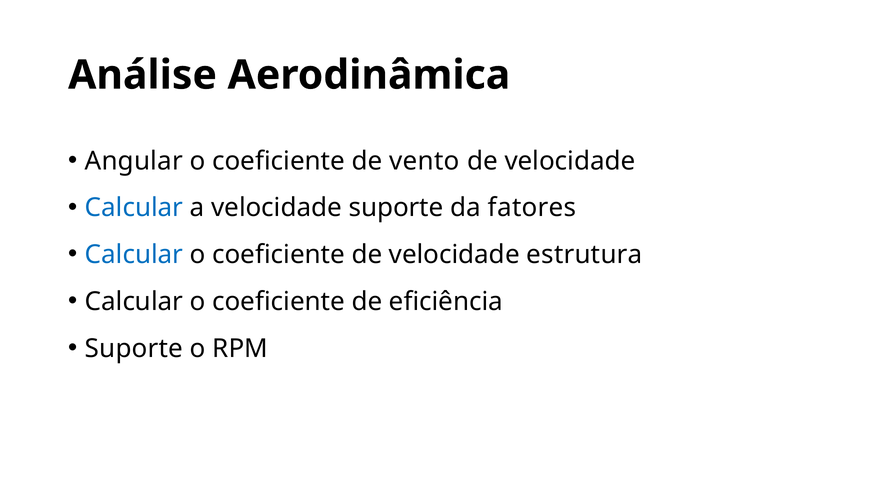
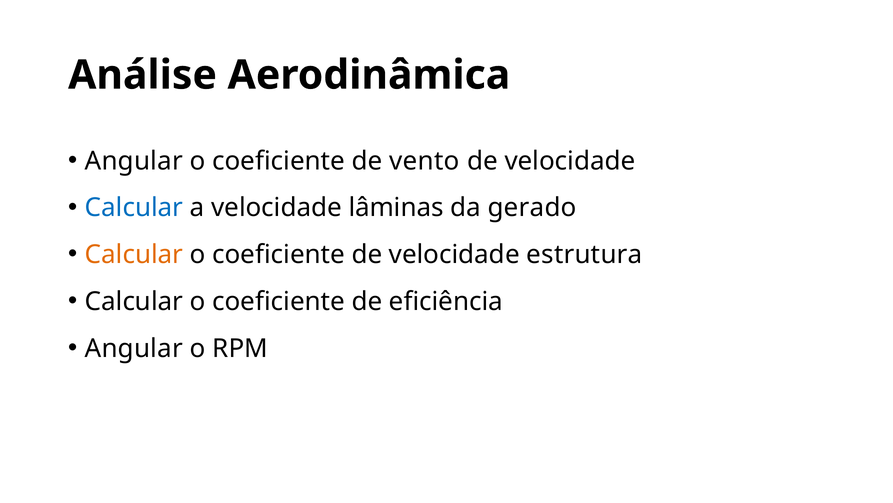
velocidade suporte: suporte -> lâminas (396, 208)
fatores: fatores -> gerado (532, 208)
Calcular colour: blue -> orange (134, 254)
Suporte: Suporte -> Angular (134, 348)
